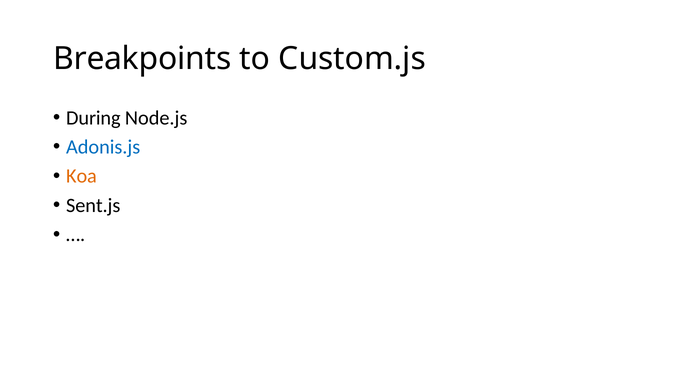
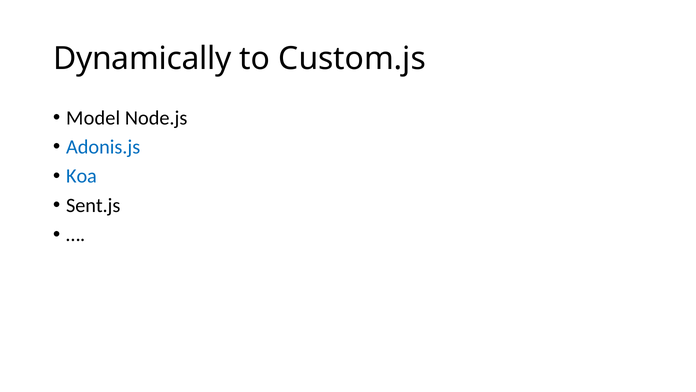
Breakpoints: Breakpoints -> Dynamically (142, 58)
During: During -> Model (93, 118)
Koa colour: orange -> blue (81, 176)
